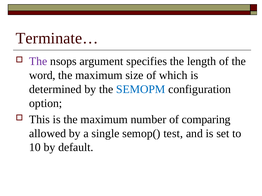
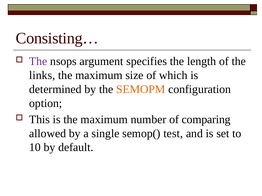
Terminate…: Terminate… -> Consisting… (57, 38)
word: word -> links (42, 75)
SEMOPM colour: blue -> orange (141, 89)
